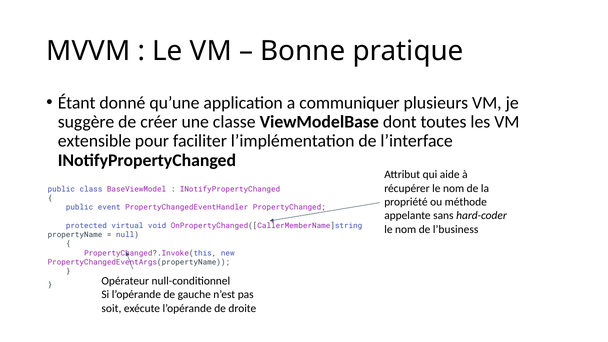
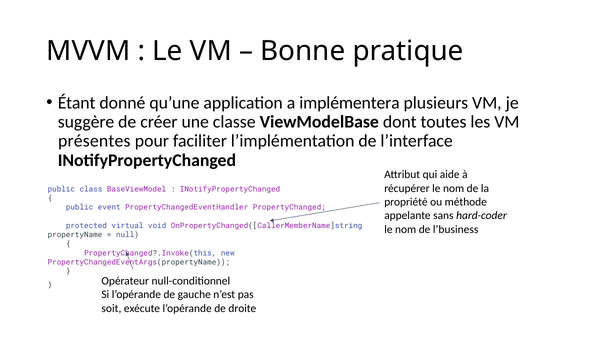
communiquer: communiquer -> implémentera (349, 103)
extensible: extensible -> présentes (94, 141)
